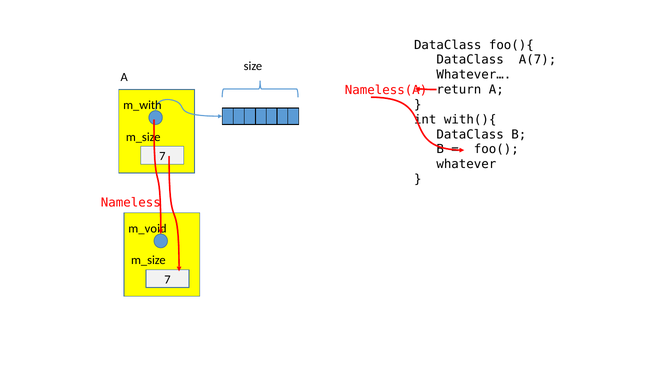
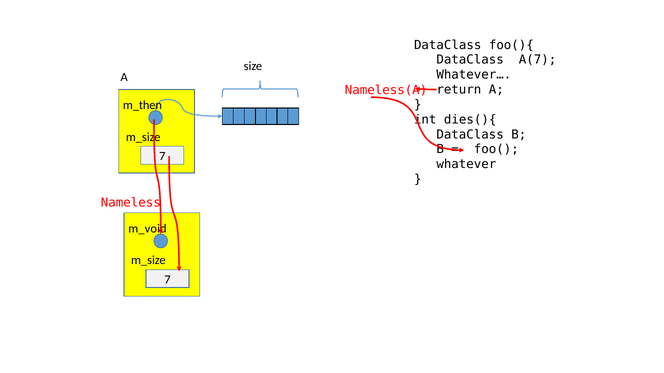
m_with: m_with -> m_then (142, 105)
with(){: with(){ -> dies(){ (470, 120)
